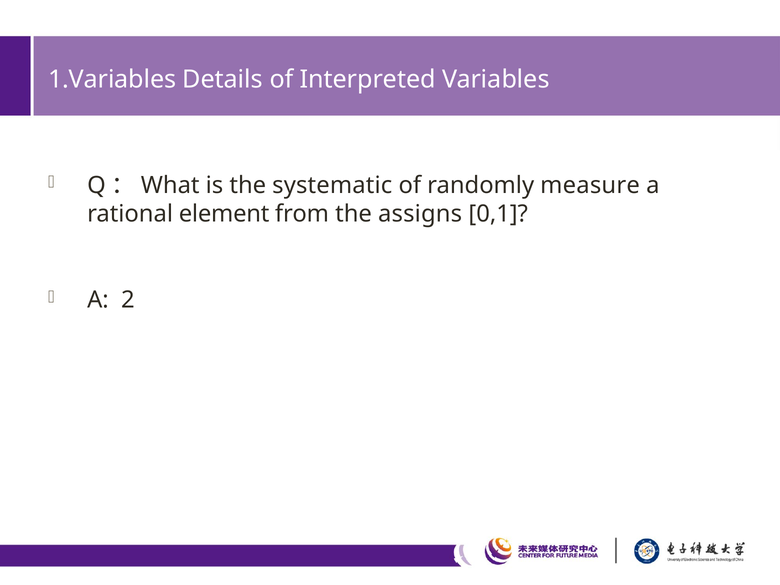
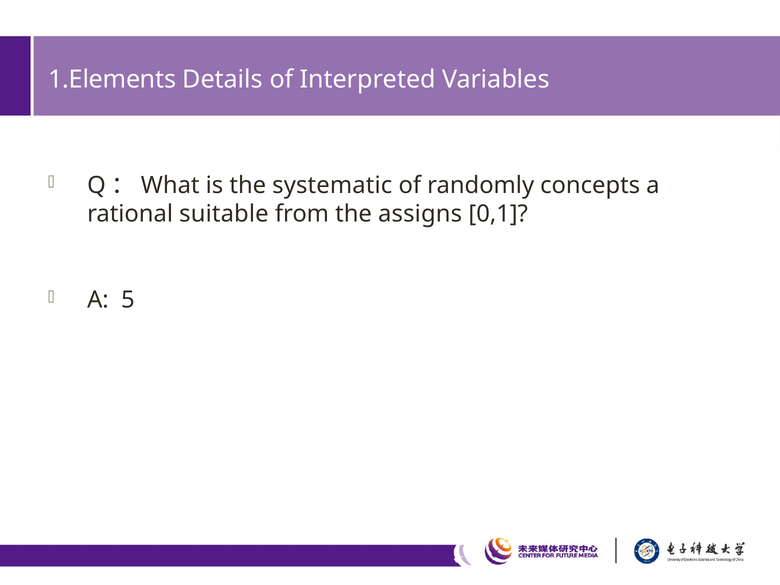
1.Variables: 1.Variables -> 1.Elements (112, 79)
measure: measure -> concepts (590, 185)
element: element -> suitable (224, 214)
2: 2 -> 5 (128, 300)
